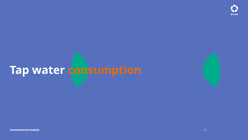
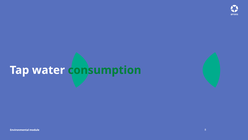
consumption colour: orange -> green (105, 70)
